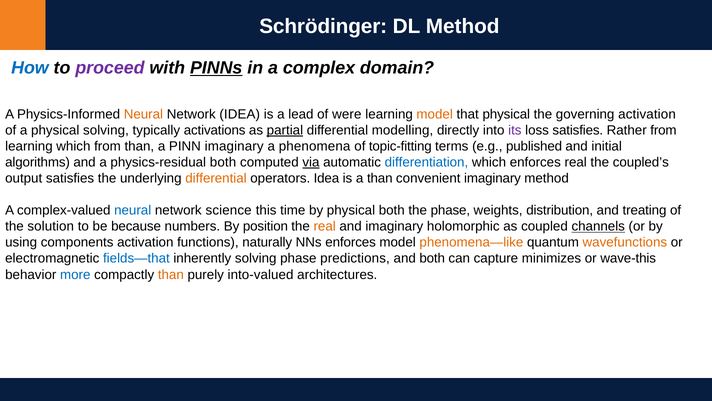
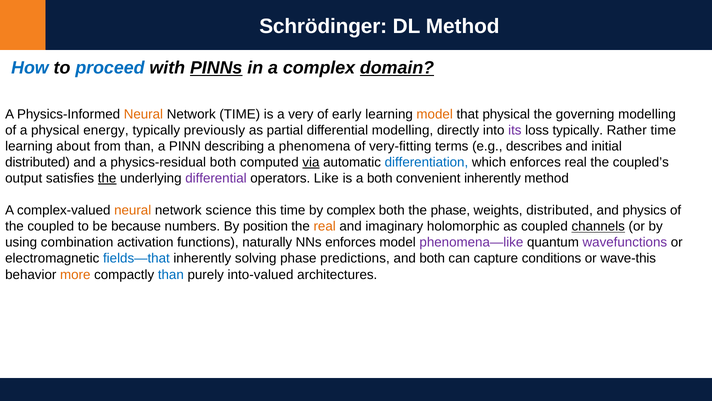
proceed colour: purple -> blue (110, 68)
domain underline: none -> present (397, 68)
Network IDEA: IDEA -> TIME (240, 114)
lead: lead -> very (301, 114)
were: were -> early (347, 114)
governing activation: activation -> modelling (647, 114)
physical solving: solving -> energy (106, 130)
activations: activations -> previously (214, 130)
partial underline: present -> none (285, 130)
loss satisfies: satisfies -> typically (578, 130)
Rather from: from -> time (663, 130)
learning which: which -> about (73, 146)
PINN imaginary: imaginary -> describing (234, 146)
topic-fitting: topic-fitting -> very-fitting (400, 146)
published: published -> describes (534, 146)
algorithms: algorithms -> distributed (38, 162)
the underline: none -> present (107, 178)
differential colour: orange -> purple (216, 178)
operators Idea: Idea -> Like (326, 178)
a than: than -> both (380, 178)
convenient imaginary: imaginary -> inherently (492, 178)
neural colour: blue -> orange (133, 210)
by physical: physical -> complex (351, 210)
weights distribution: distribution -> distributed (560, 210)
treating: treating -> physics (645, 210)
the solution: solution -> coupled (51, 226)
components: components -> combination (77, 242)
phenomena—like colour: orange -> purple (471, 242)
wavefunctions colour: orange -> purple (625, 242)
minimizes: minimizes -> conditions (552, 258)
more colour: blue -> orange (75, 274)
than colour: orange -> blue (171, 274)
